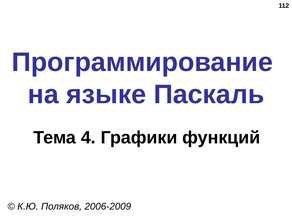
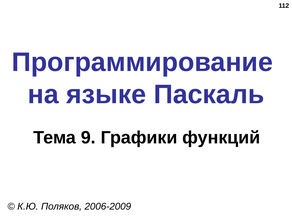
4: 4 -> 9 (88, 138)
